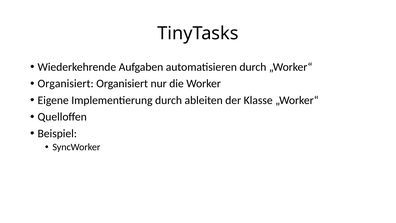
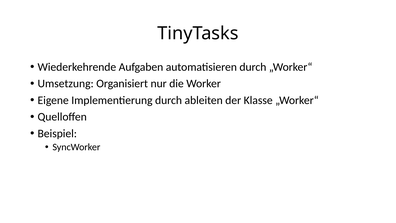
Organisiert: Organisiert -> Umsetzung (66, 84)
